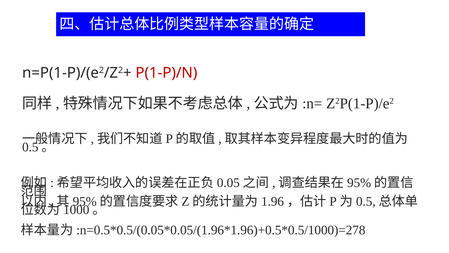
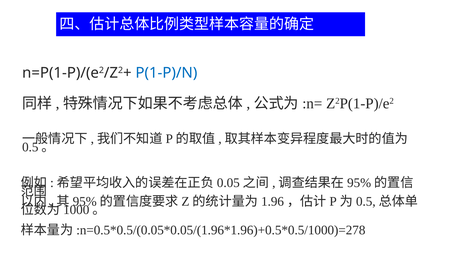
P(1-P)/N colour: red -> blue (166, 73)
